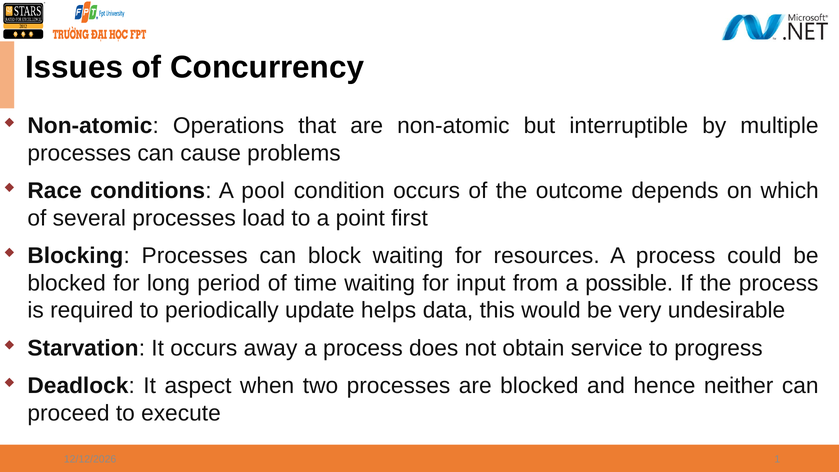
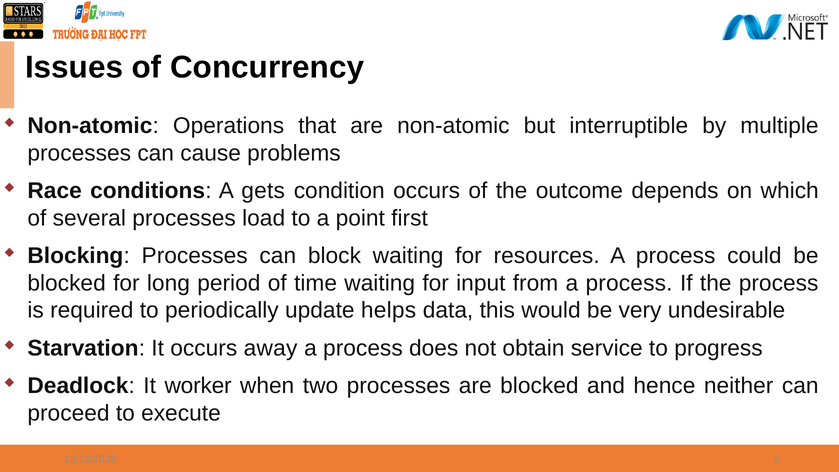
pool: pool -> gets (263, 191)
from a possible: possible -> process (629, 283)
aspect: aspect -> worker (198, 386)
1: 1 -> 5 (777, 459)
